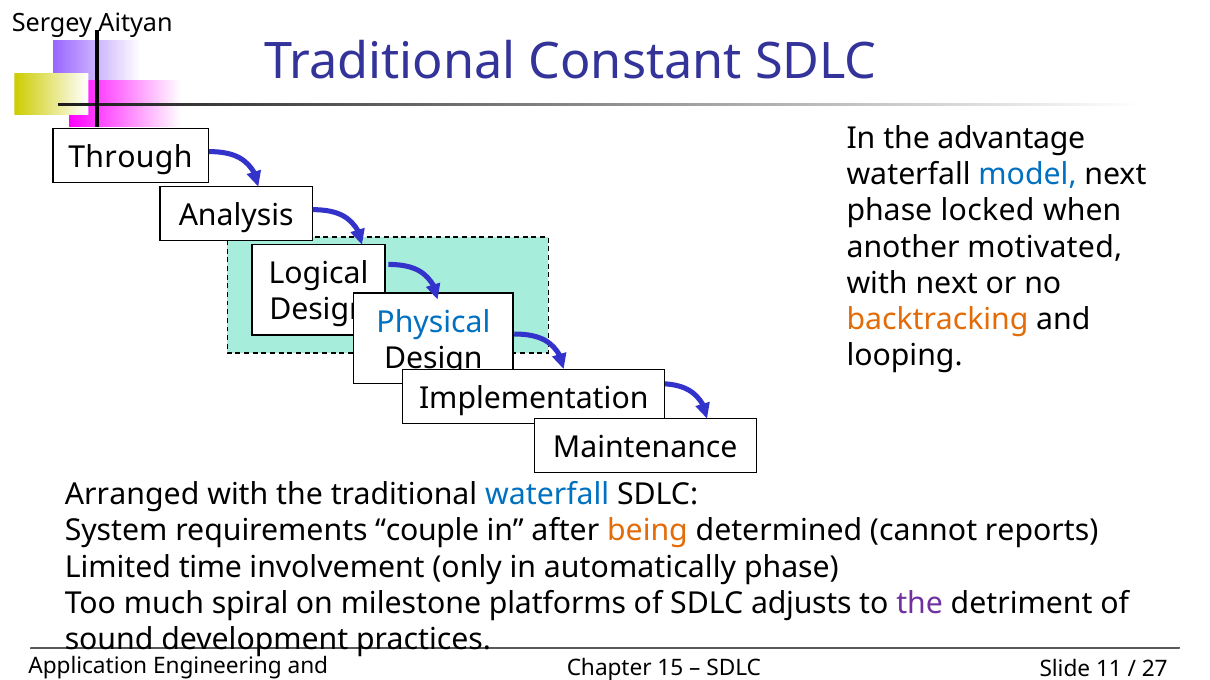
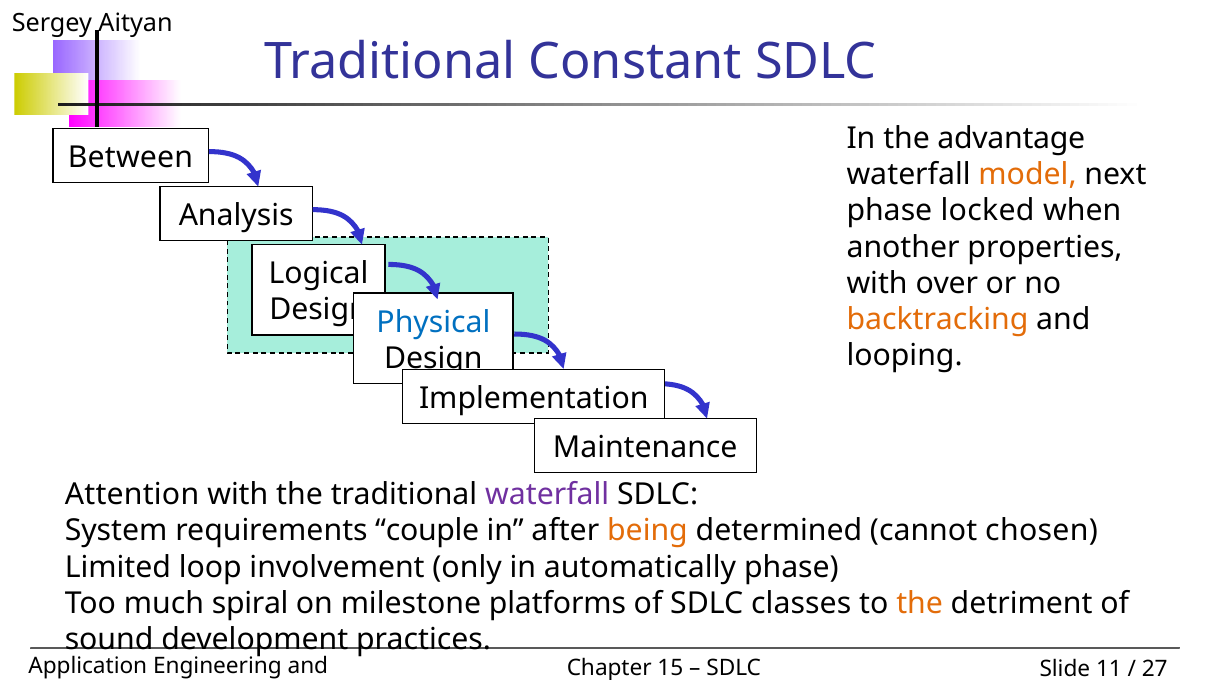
Through: Through -> Between (130, 158)
model colour: blue -> orange (1028, 175)
motivated: motivated -> properties (1045, 247)
with next: next -> over (947, 284)
Arranged: Arranged -> Attention (132, 495)
waterfall colour: blue -> purple (547, 495)
reports: reports -> chosen (1042, 531)
time: time -> loop (210, 568)
adjusts: adjusts -> classes (801, 604)
the colour: purple -> orange (920, 604)
